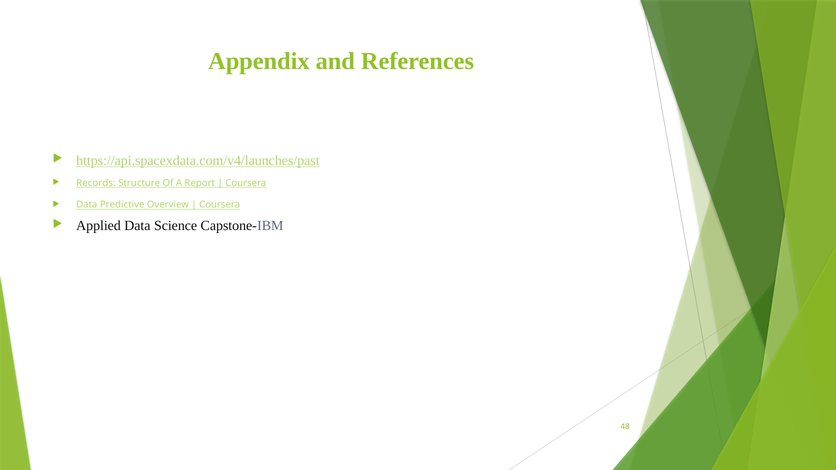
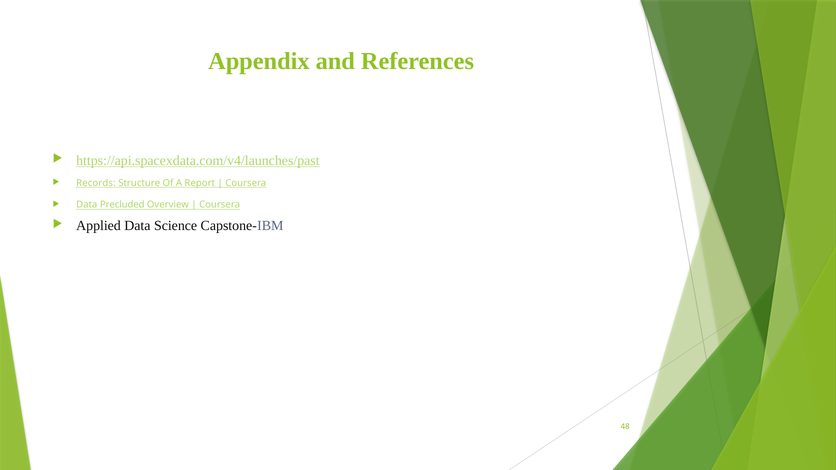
Predictive: Predictive -> Precluded (122, 205)
